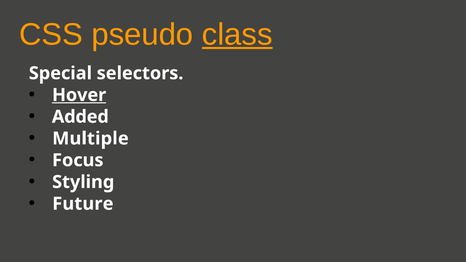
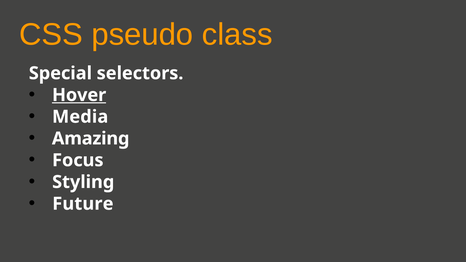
class underline: present -> none (237, 35)
Added: Added -> Media (80, 117)
Multiple: Multiple -> Amazing (91, 139)
